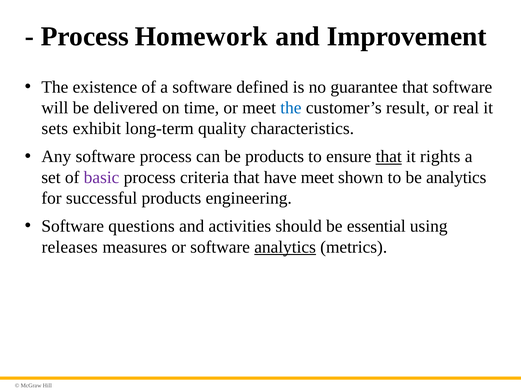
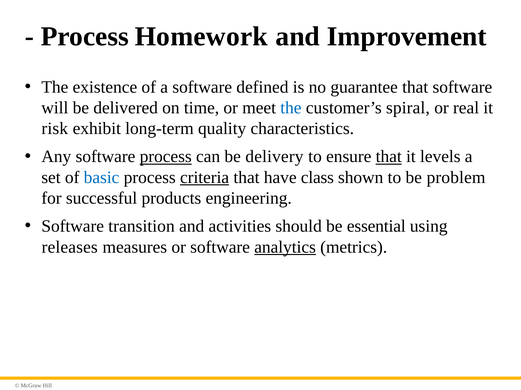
result: result -> spiral (408, 108)
sets: sets -> risk (55, 129)
process underline: none -> present (166, 157)
be products: products -> delivery (274, 157)
rights: rights -> levels (440, 157)
basic colour: purple -> blue (102, 178)
criteria underline: none -> present (205, 178)
have meet: meet -> class (317, 178)
be analytics: analytics -> problem (456, 178)
questions: questions -> transition (141, 227)
